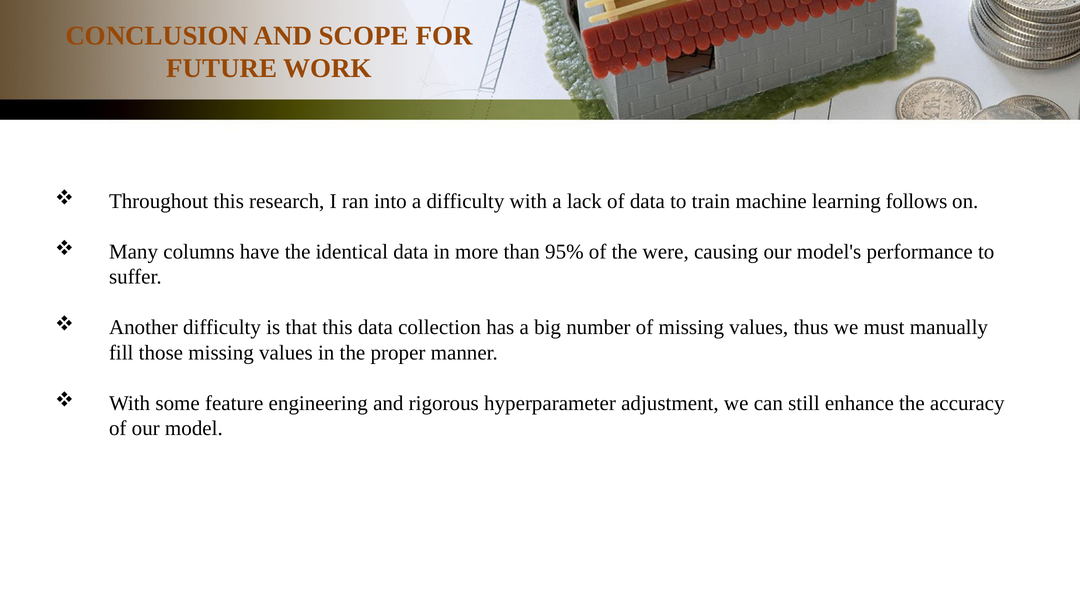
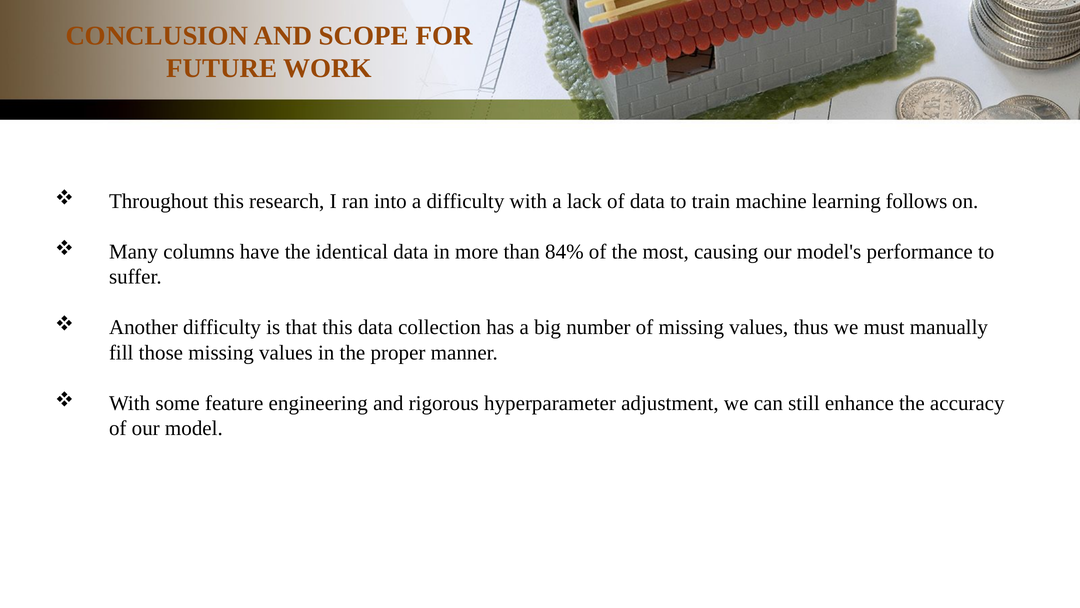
95%: 95% -> 84% (564, 251)
were: were -> most (666, 251)
